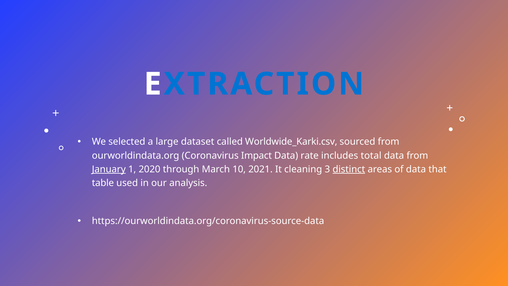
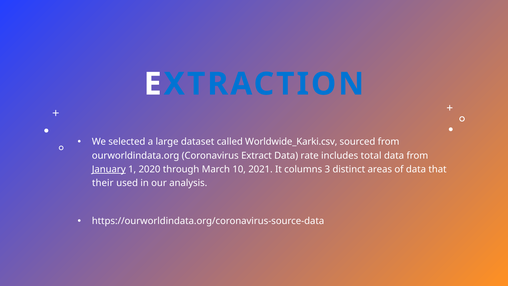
Impact: Impact -> Extract (256, 155)
cleaning: cleaning -> columns (303, 169)
distinct underline: present -> none (349, 169)
table: table -> their (103, 183)
